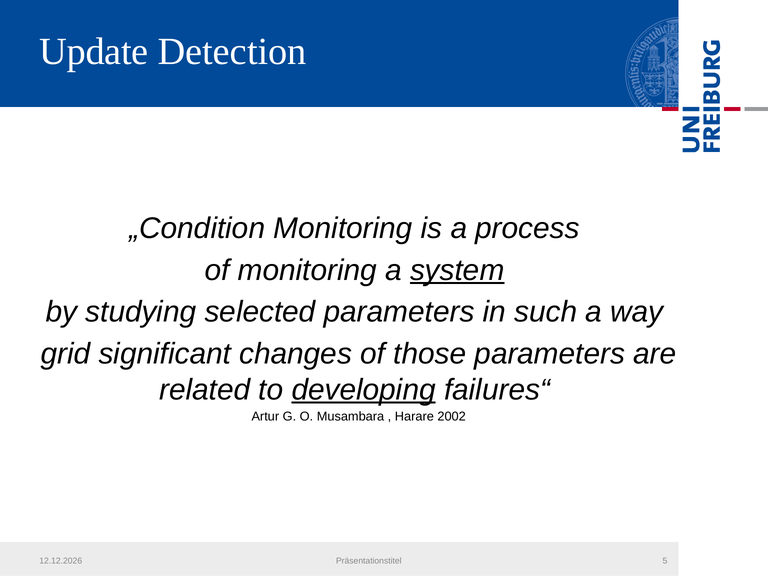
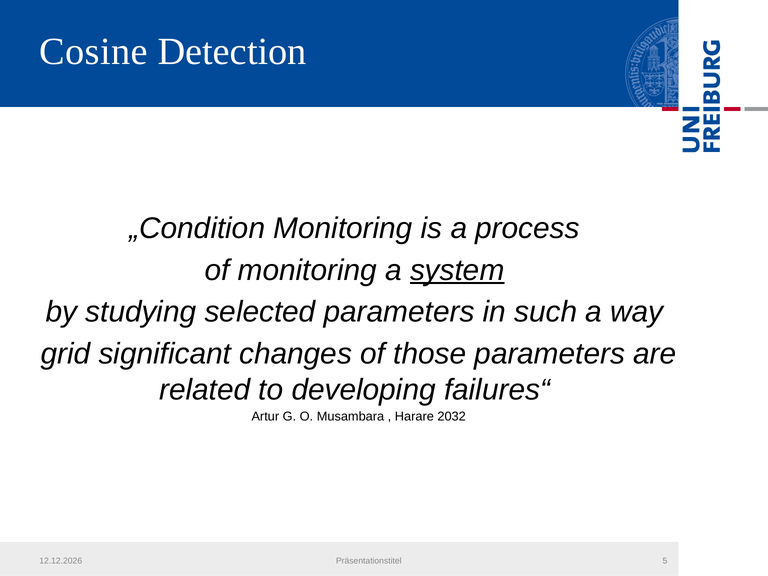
Update: Update -> Cosine (93, 51)
developing underline: present -> none (364, 390)
2002: 2002 -> 2032 (452, 417)
